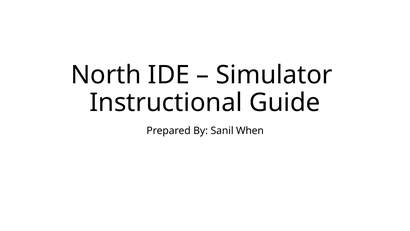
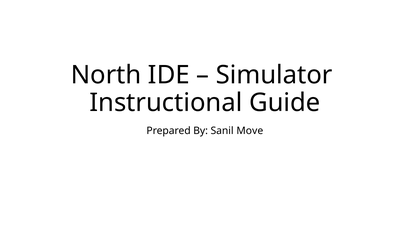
When: When -> Move (250, 131)
